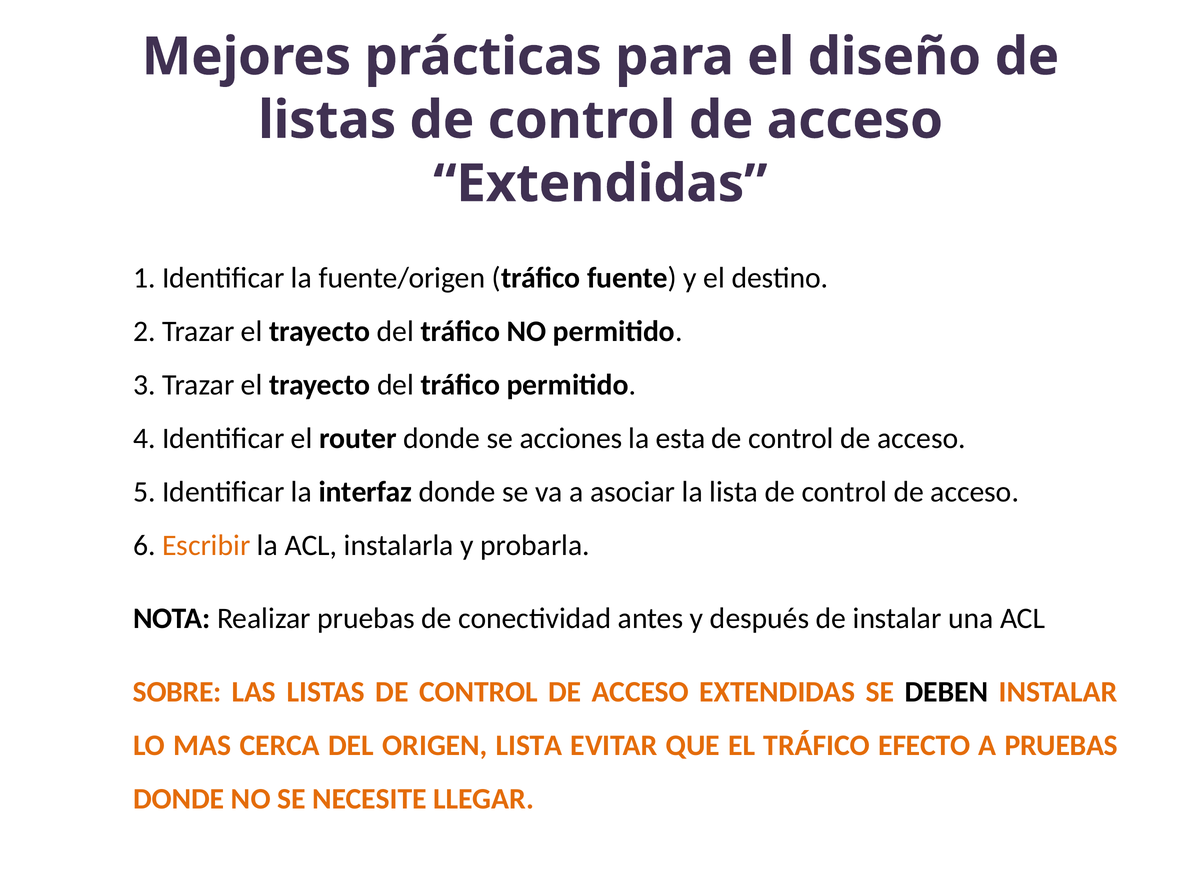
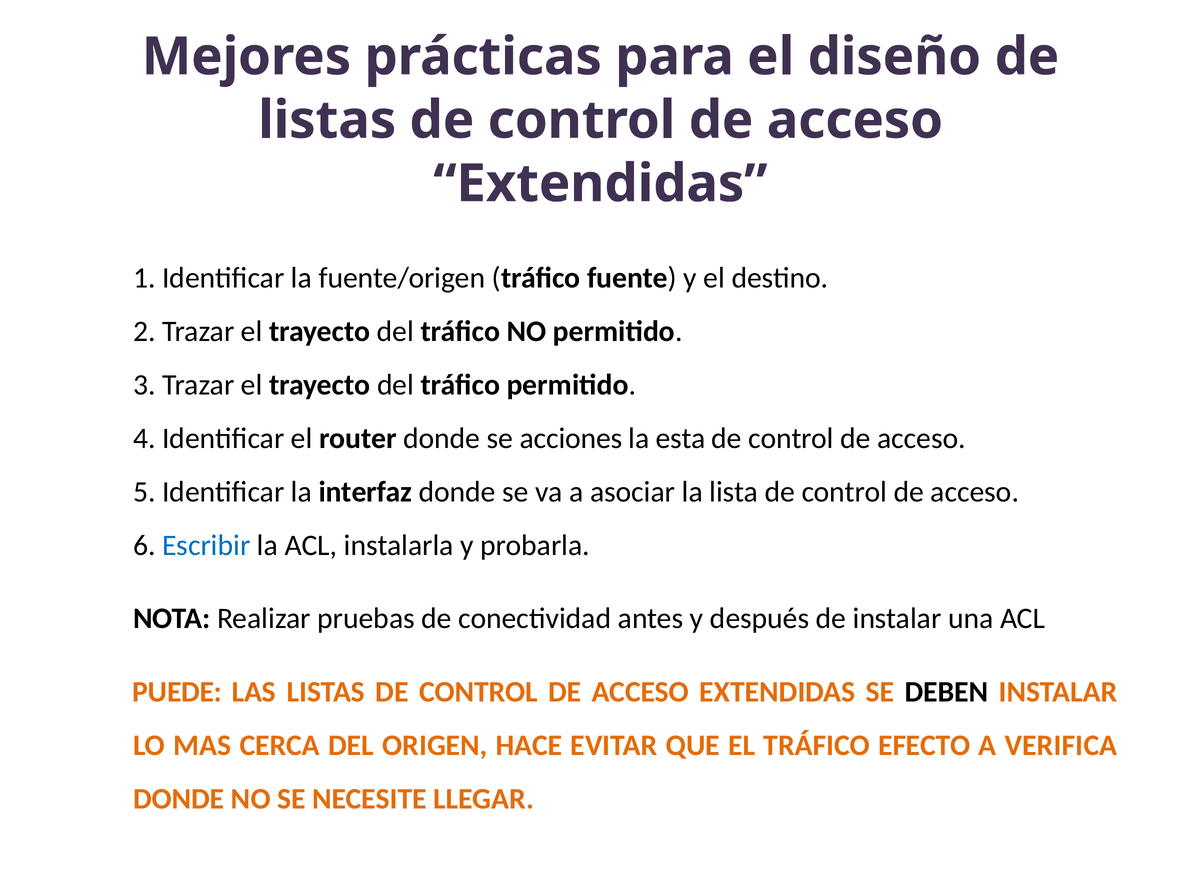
Escribir colour: orange -> blue (206, 545)
SOBRE: SOBRE -> PUEDE (177, 692)
ORIGEN LISTA: LISTA -> HACE (529, 745)
A PRUEBAS: PRUEBAS -> VERIFICA (1061, 745)
